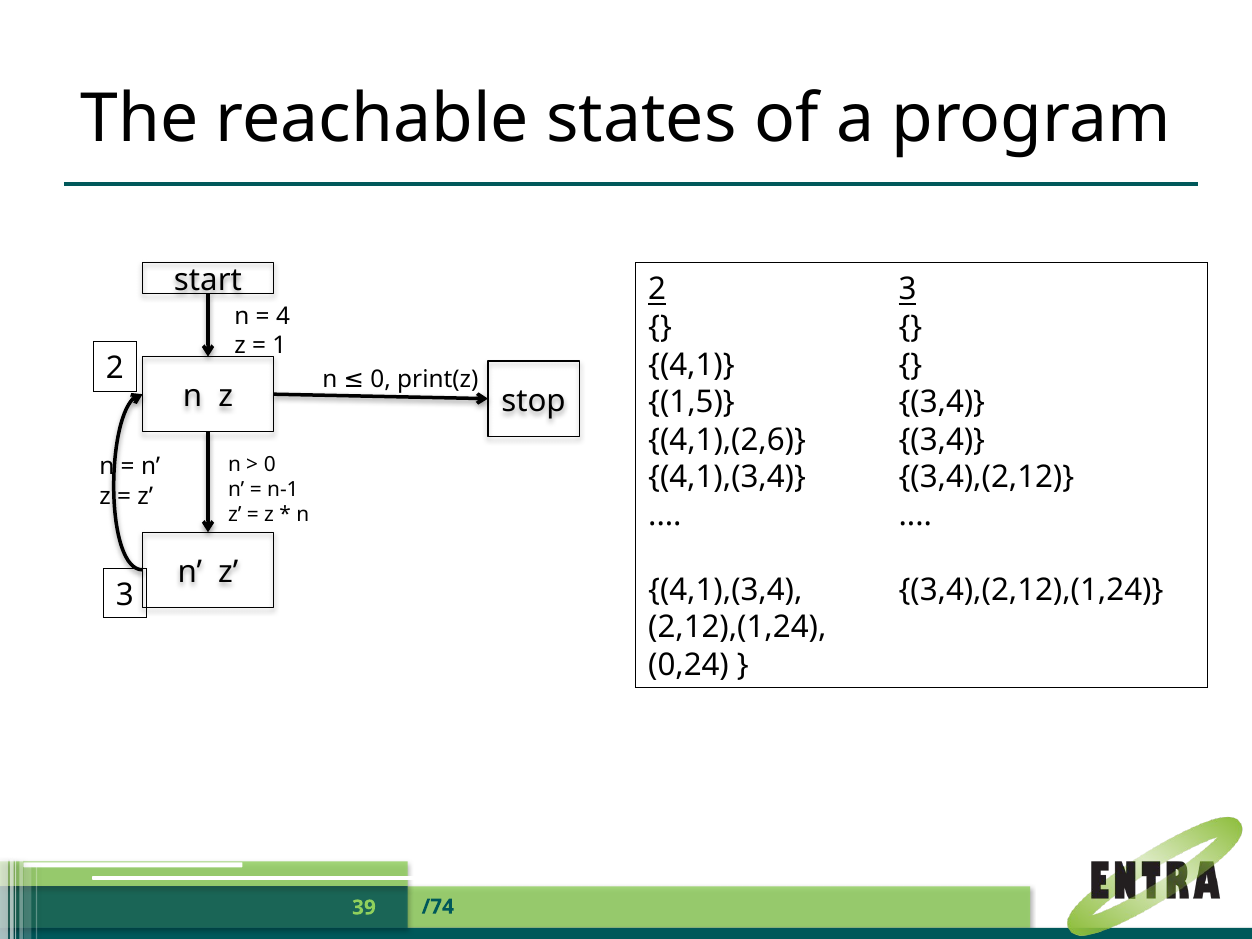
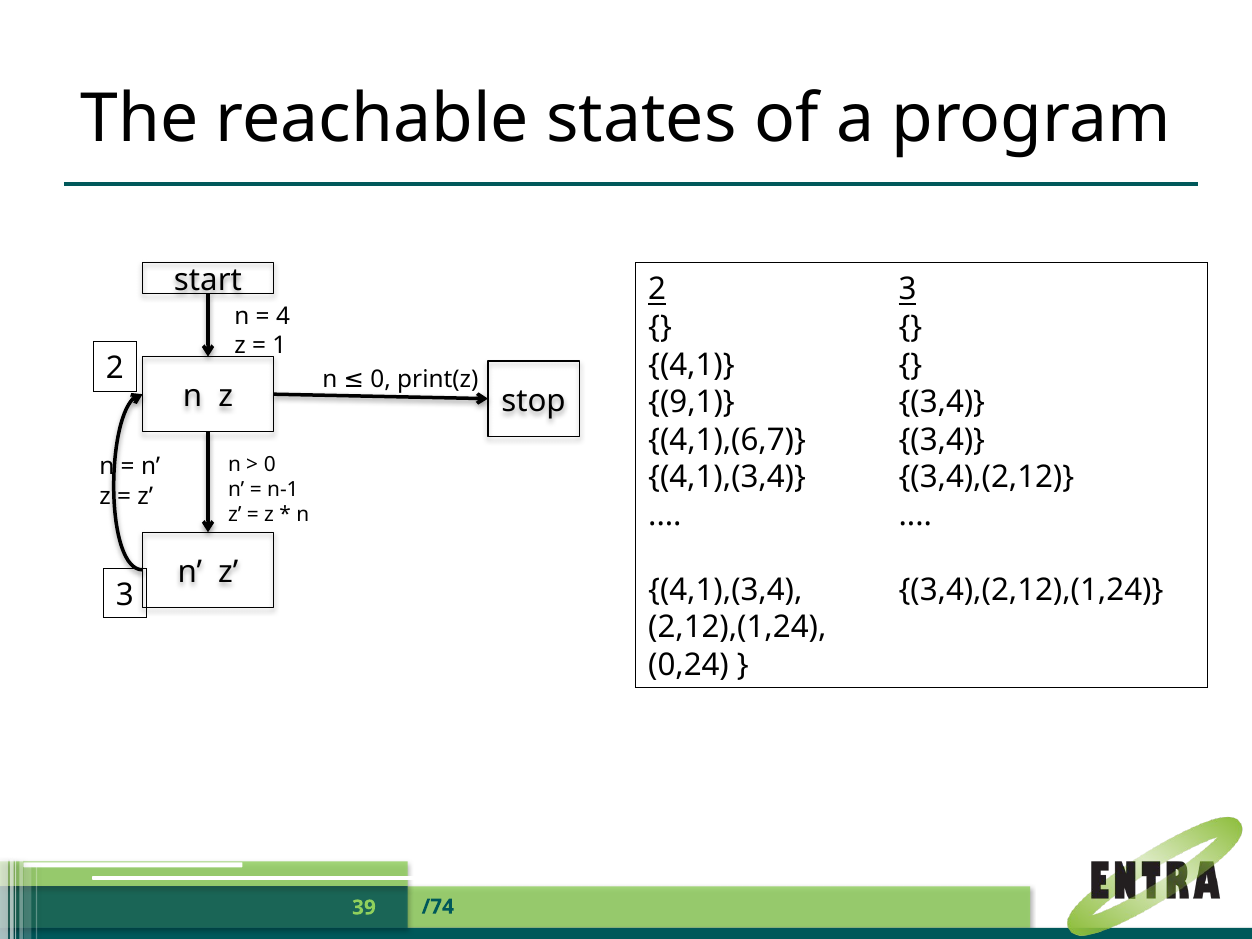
1,5: 1,5 -> 9,1 (691, 402)
4,1),(2,6: 4,1),(2,6 -> 4,1),(6,7 (727, 440)
